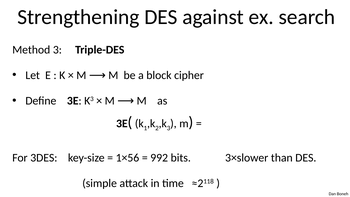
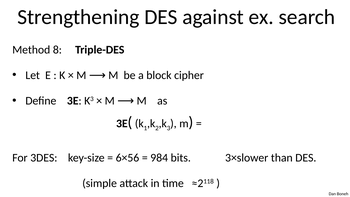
Method 3: 3 -> 8 (57, 50)
1×56: 1×56 -> 6×56 (127, 158)
992: 992 -> 984 (159, 158)
